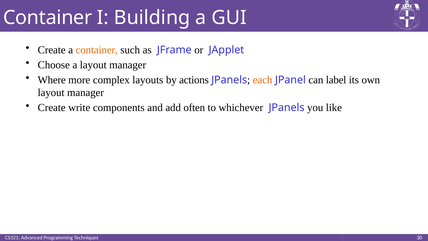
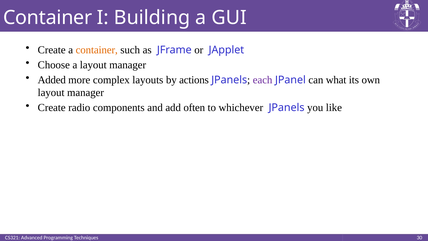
Where: Where -> Added (52, 80)
each colour: orange -> purple (263, 80)
label: label -> what (336, 80)
write: write -> radio (79, 108)
